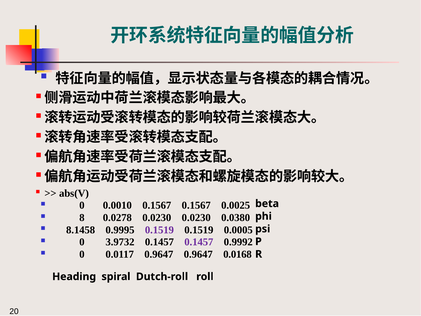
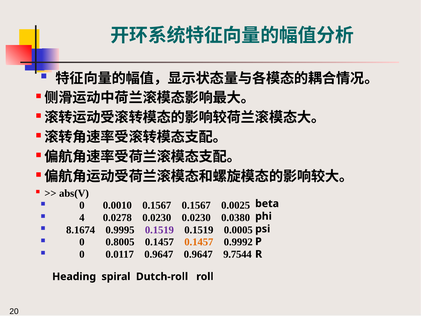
8: 8 -> 4 (82, 218)
8.1458: 8.1458 -> 8.1674 (81, 230)
3.9732: 3.9732 -> 0.8005 (120, 242)
0.1457 colour: purple -> orange (199, 242)
0.0168: 0.0168 -> 9.7544 (237, 254)
